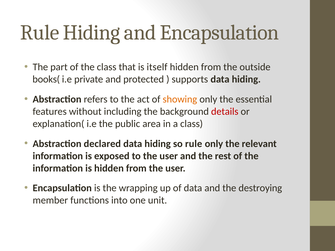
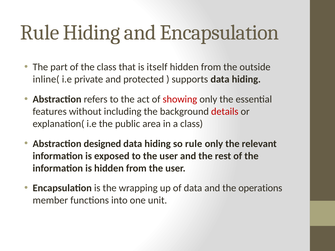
books(: books( -> inline( (46, 79)
showing colour: orange -> red (180, 99)
declared: declared -> designed (102, 144)
destroying: destroying -> operations (260, 188)
